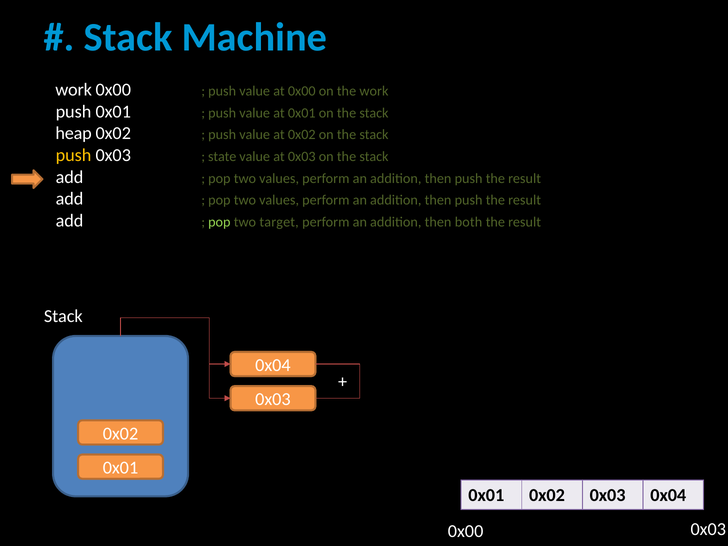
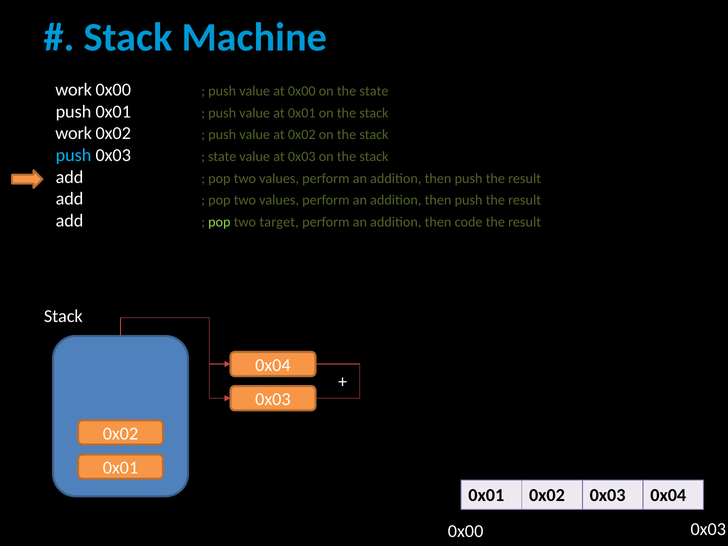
the work: work -> state (374, 91)
heap: heap -> work (74, 133)
push colour: yellow -> light blue (74, 155)
both: both -> code (469, 222)
